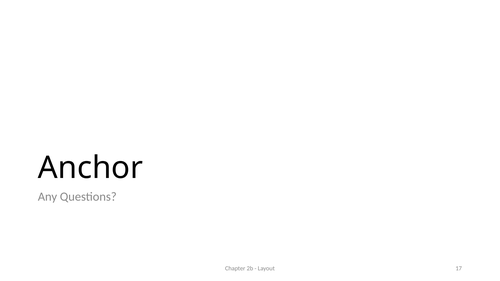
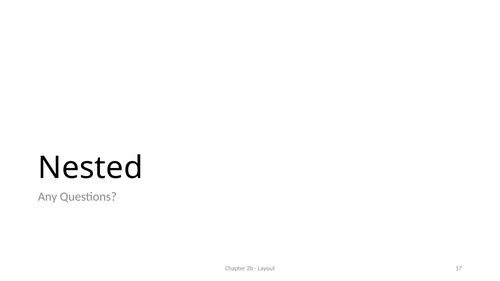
Anchor: Anchor -> Nested (90, 168)
